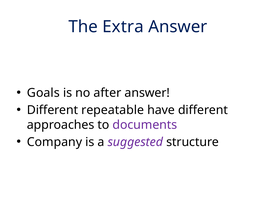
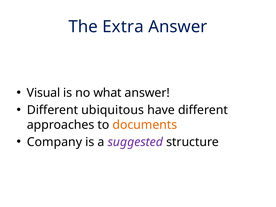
Goals: Goals -> Visual (43, 93)
after: after -> what (108, 93)
repeatable: repeatable -> ubiquitous (113, 110)
documents colour: purple -> orange (145, 125)
